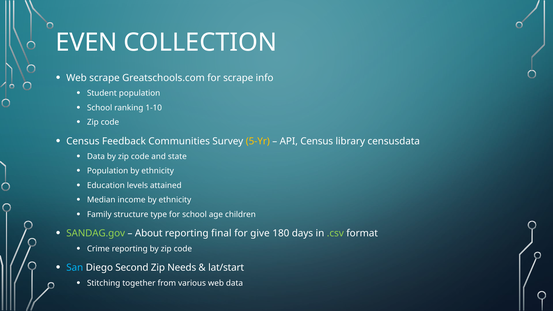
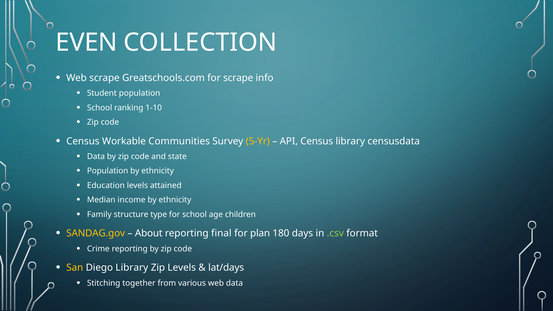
Feedback: Feedback -> Workable (124, 141)
SANDAG.gov colour: light green -> yellow (96, 233)
give: give -> plan (260, 233)
San colour: light blue -> yellow (75, 268)
Diego Second: Second -> Library (132, 268)
Zip Needs: Needs -> Levels (182, 268)
lat/start: lat/start -> lat/days (226, 268)
